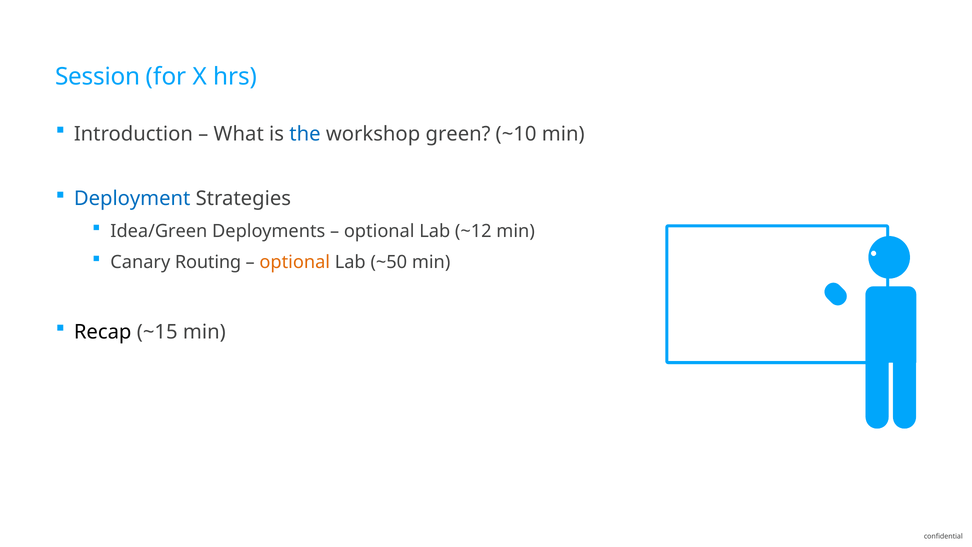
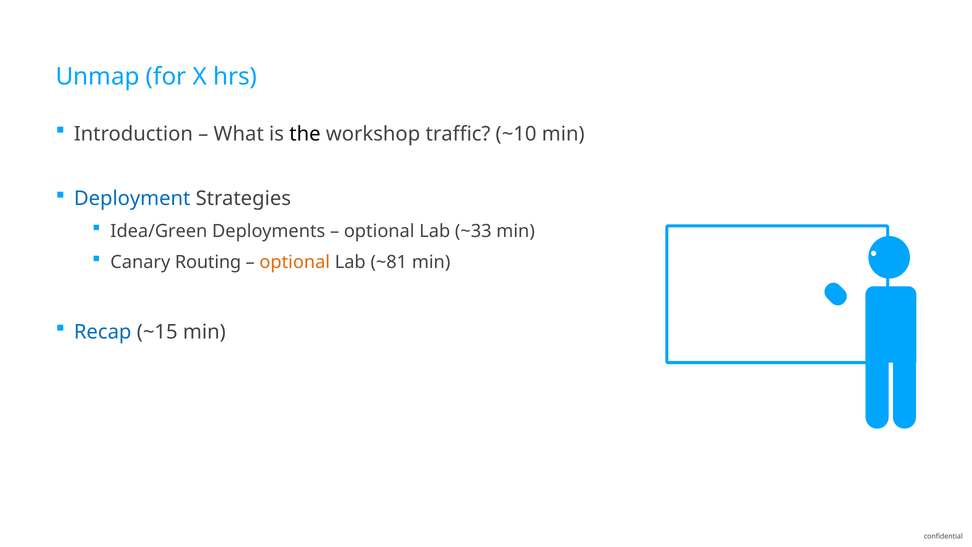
Session: Session -> Unmap (98, 77)
the colour: blue -> black (305, 134)
green: green -> traffic (458, 134)
~12: ~12 -> ~33 (473, 231)
~50: ~50 -> ~81 (389, 262)
Recap colour: black -> blue (103, 332)
